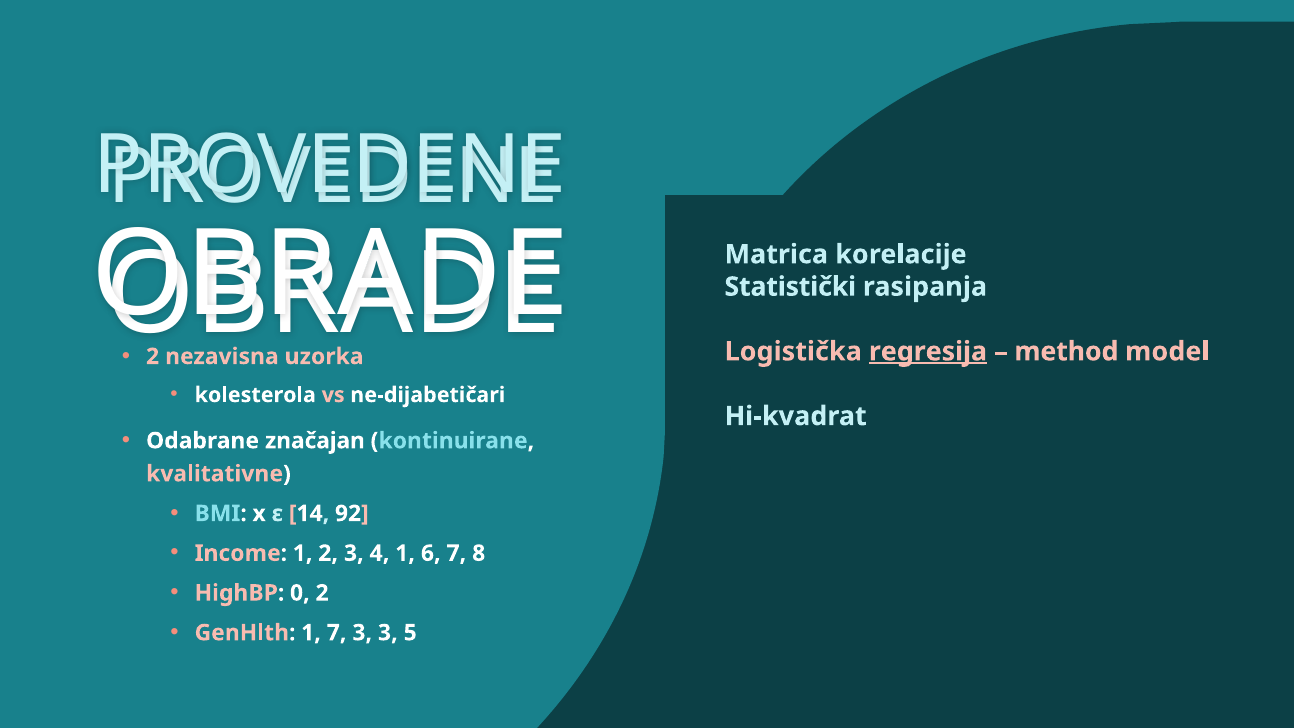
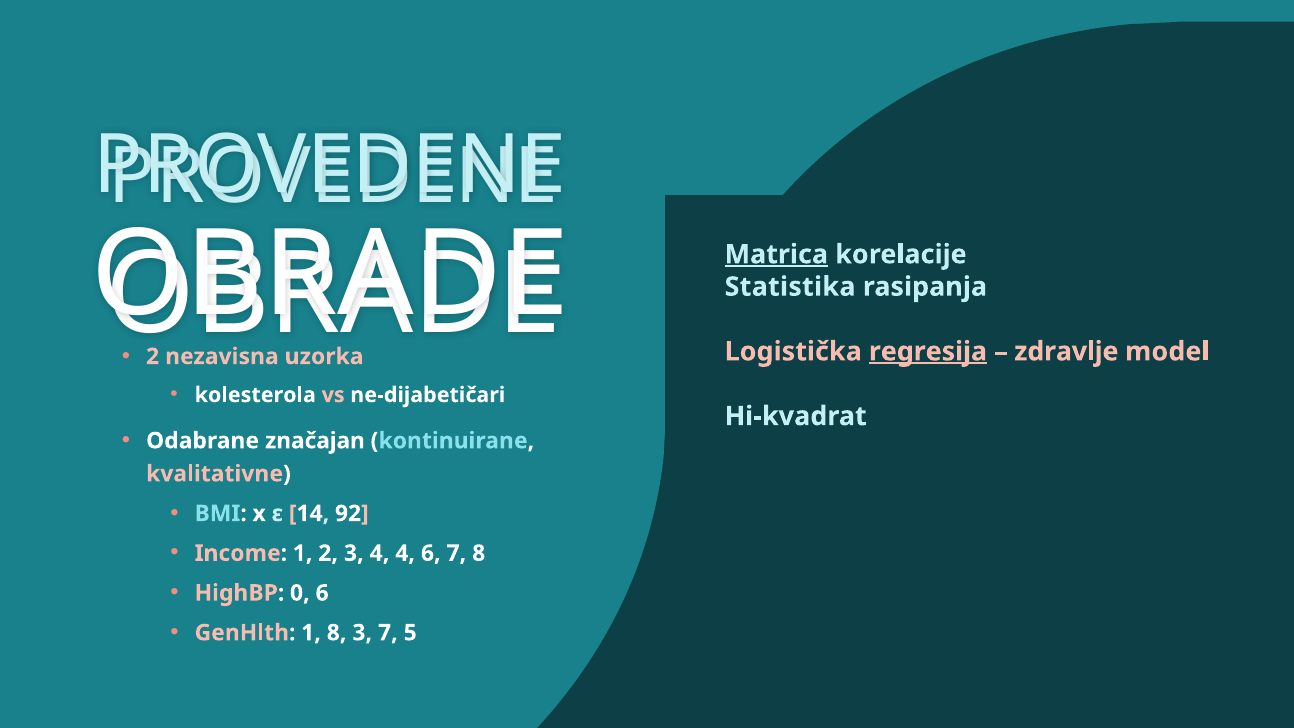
Matrica underline: none -> present (776, 254)
Statistički: Statistički -> Statistika (790, 287)
method: method -> zdravlje (1066, 351)
4 1: 1 -> 4 (405, 553)
0 2: 2 -> 6 (322, 593)
1 7: 7 -> 8 (337, 633)
3 3: 3 -> 7 (388, 633)
